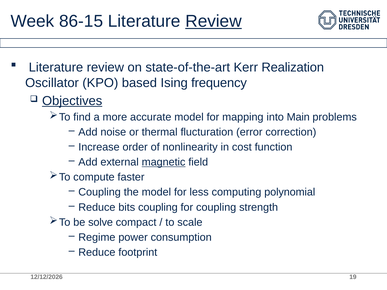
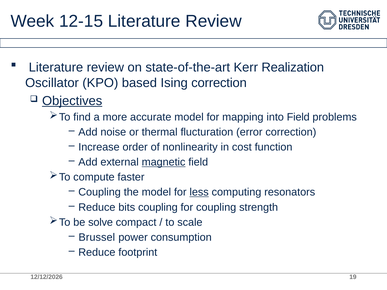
86-15: 86-15 -> 12-15 (81, 21)
Review underline: present -> none (214, 21)
Ising frequency: frequency -> correction (219, 83)
into Main: Main -> Field (298, 117)
less underline: none -> present (199, 192)
polynomial: polynomial -> resonators (290, 192)
Regime: Regime -> Brussel (97, 238)
